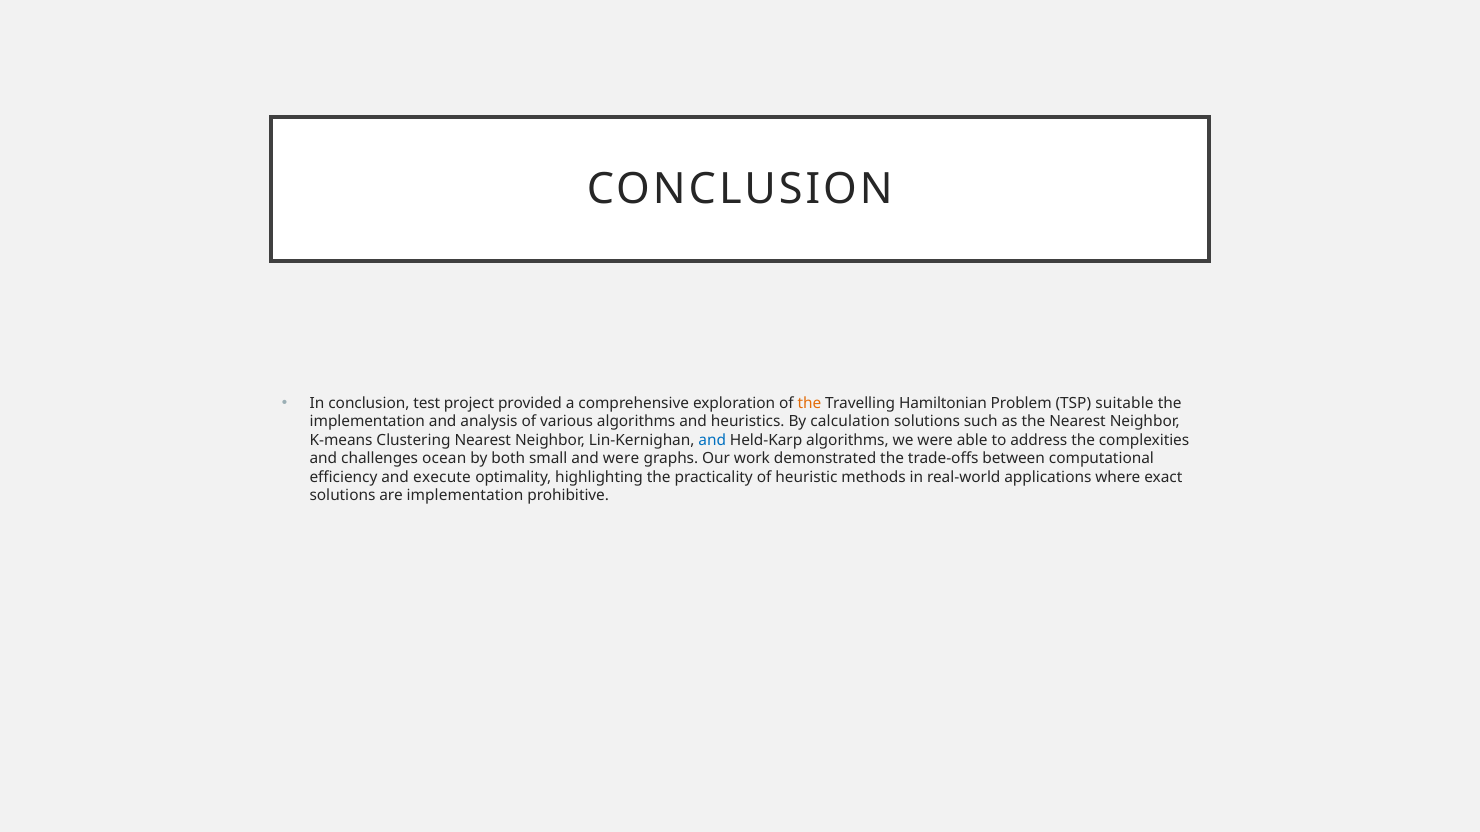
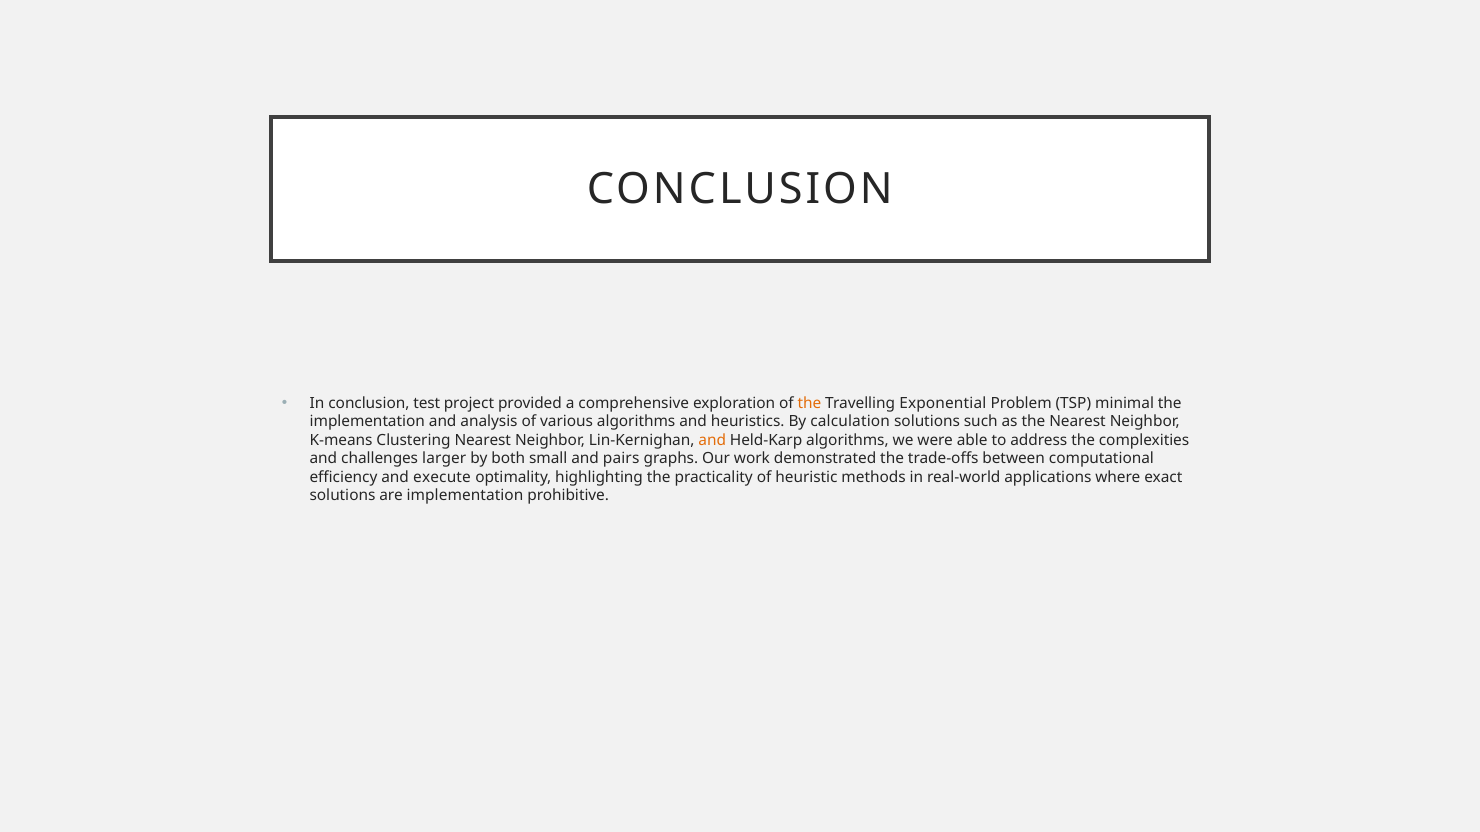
Hamiltonian: Hamiltonian -> Exponential (943, 404)
suitable: suitable -> minimal (1125, 404)
and colour: blue -> orange (712, 440)
ocean: ocean -> larger (444, 459)
and were: were -> pairs (621, 459)
